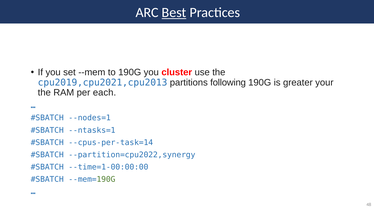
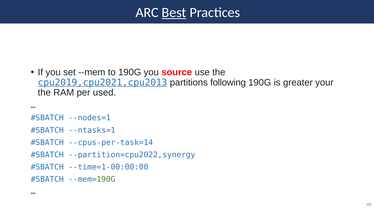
cluster: cluster -> source (177, 72)
cpu2019,cpu2021,cpu2013 underline: none -> present (103, 83)
each: each -> used (105, 93)
